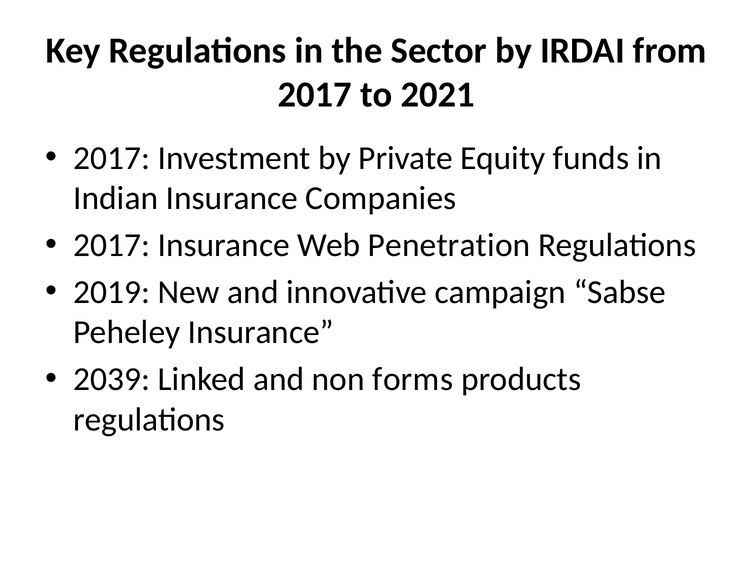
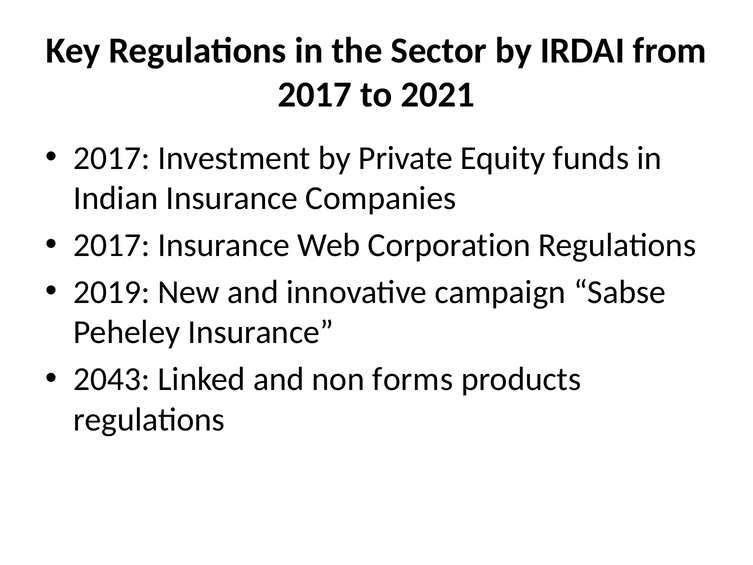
Penetration: Penetration -> Corporation (449, 245)
2039: 2039 -> 2043 (112, 379)
